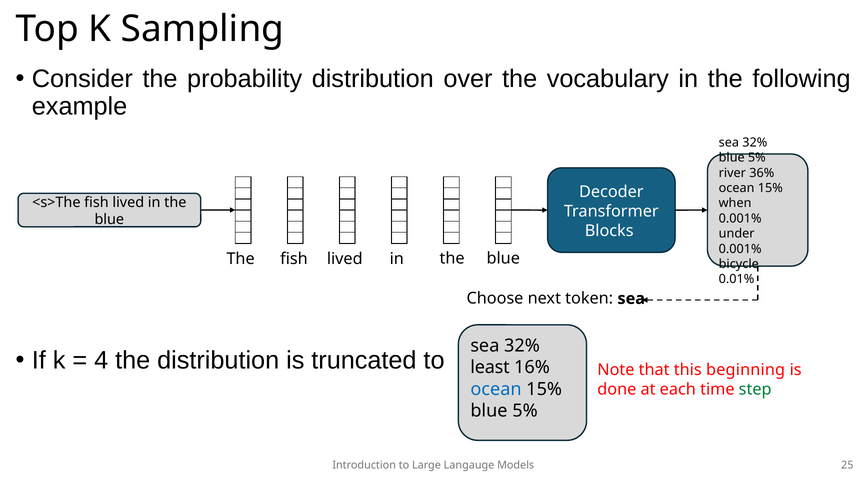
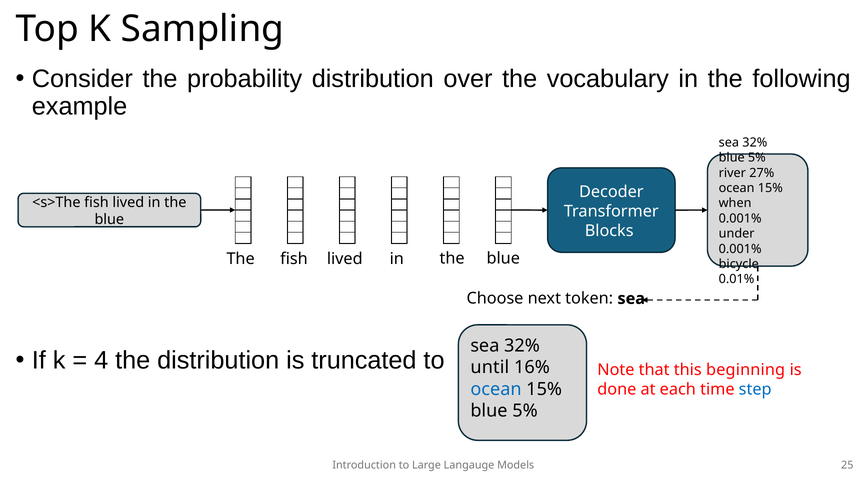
36%: 36% -> 27% (762, 173)
least: least -> until (490, 367)
step colour: green -> blue (755, 389)
